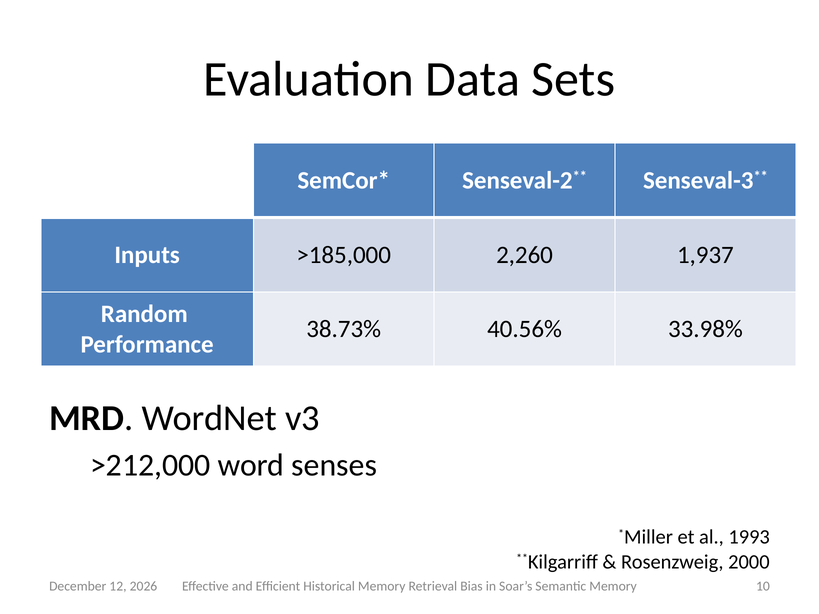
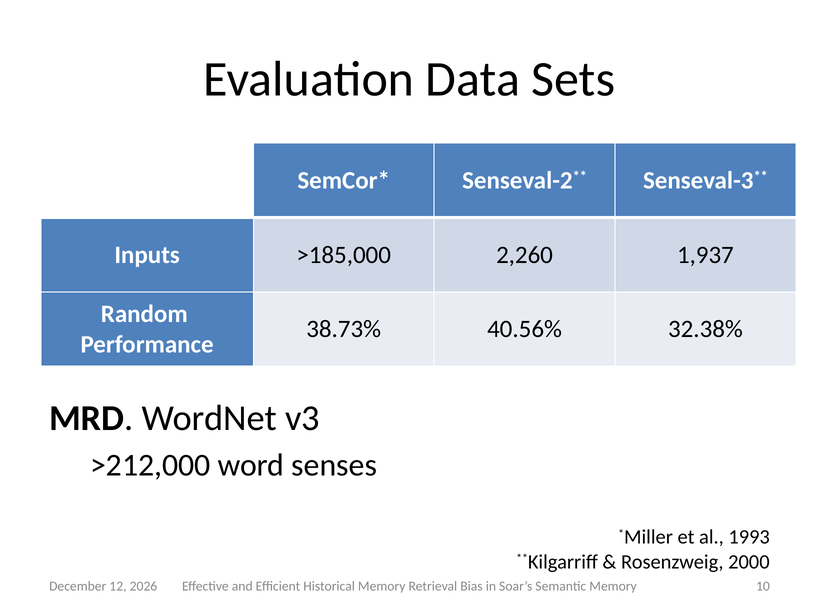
33.98%: 33.98% -> 32.38% (705, 329)
